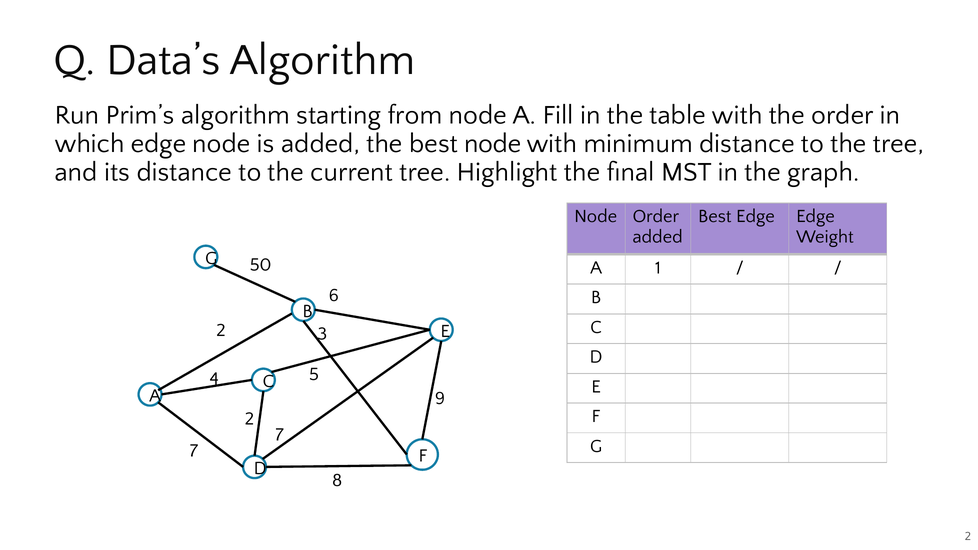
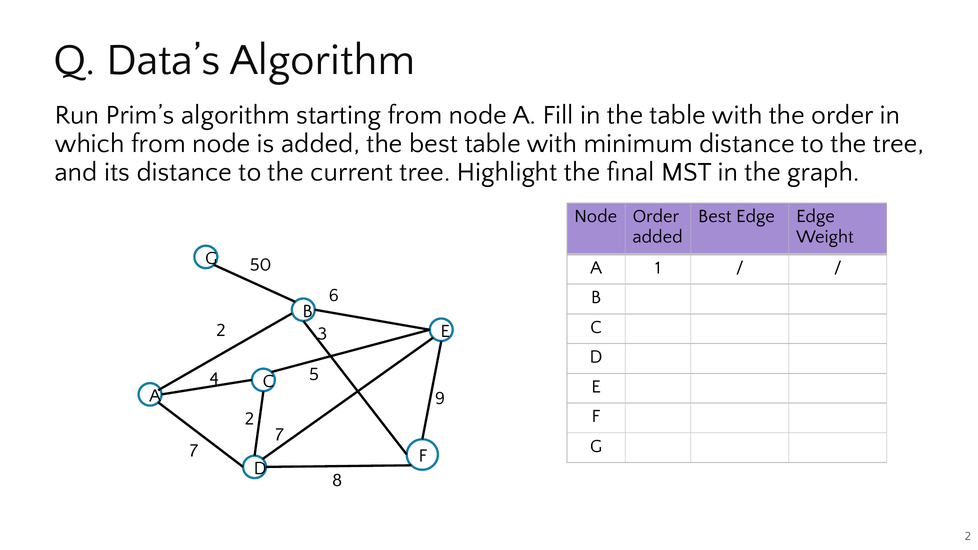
which edge: edge -> from (158, 144)
best node: node -> table (493, 144)
